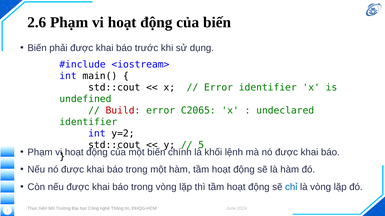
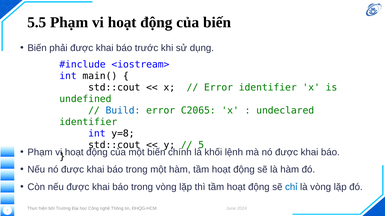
2.6: 2.6 -> 5.5 (37, 22)
Build colour: red -> blue (123, 111)
y=2: y=2 -> y=8 (123, 134)
